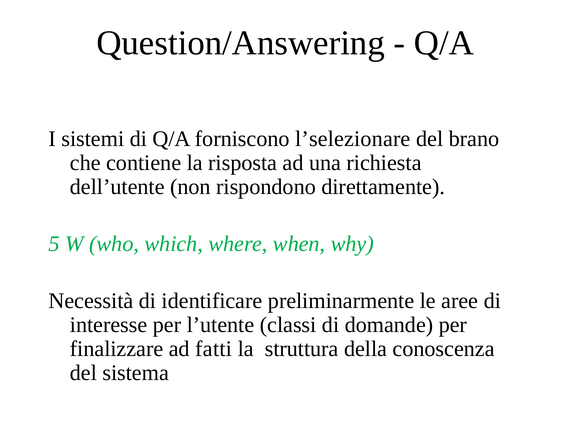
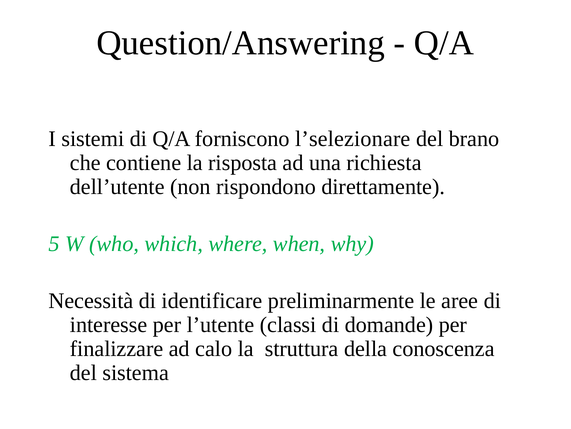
fatti: fatti -> calo (214, 348)
